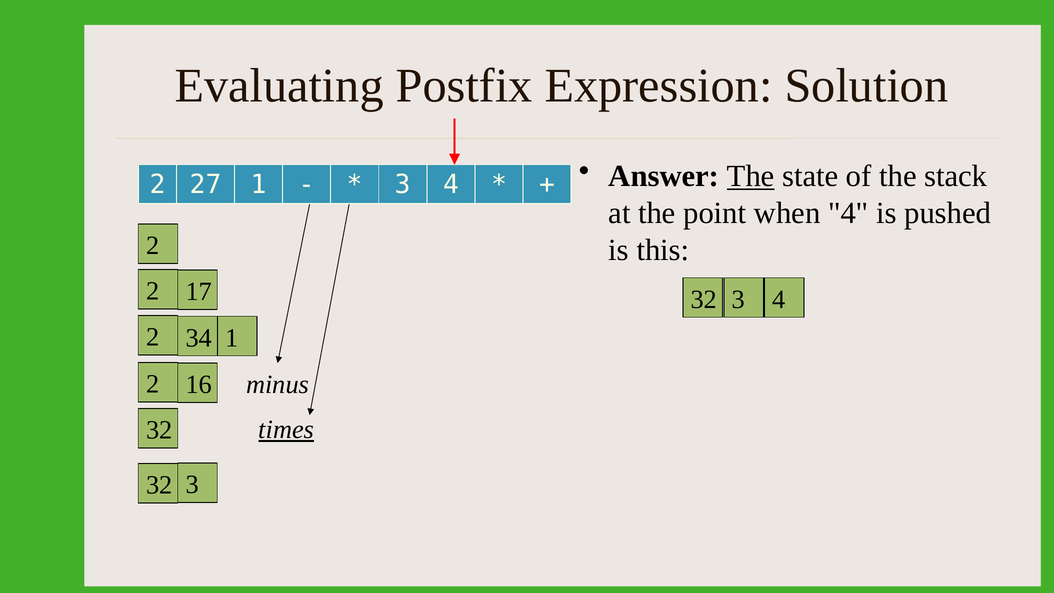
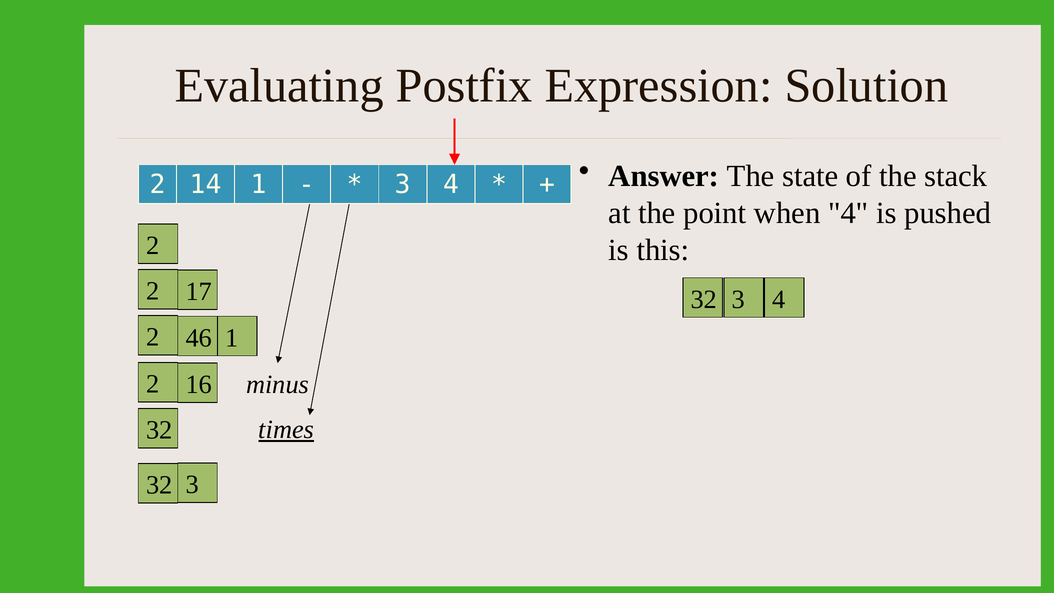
The underline: present -> none (751, 176)
27: 27 -> 14 (206, 184)
34: 34 -> 46 (199, 338)
